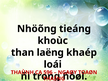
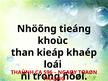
laëng: laëng -> kieáp (50, 53)
